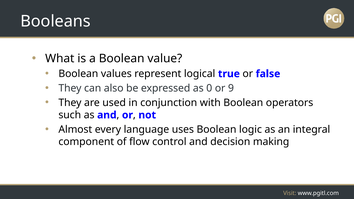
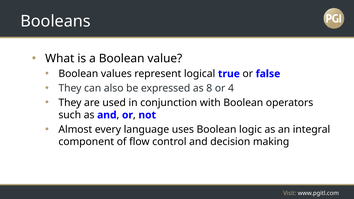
0: 0 -> 8 (209, 88)
9: 9 -> 4 (231, 88)
